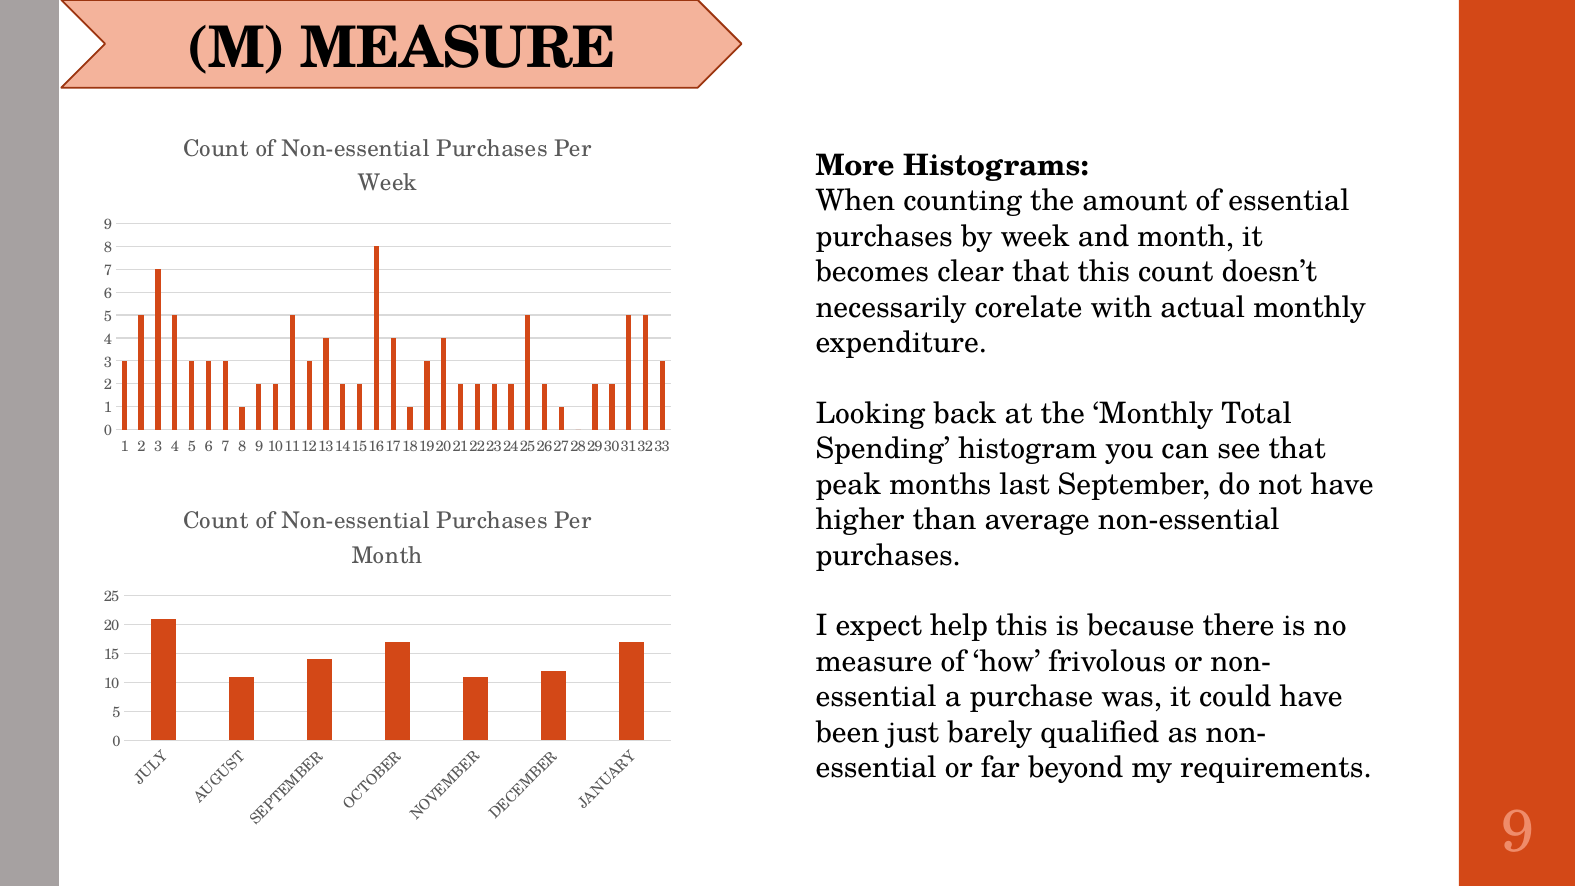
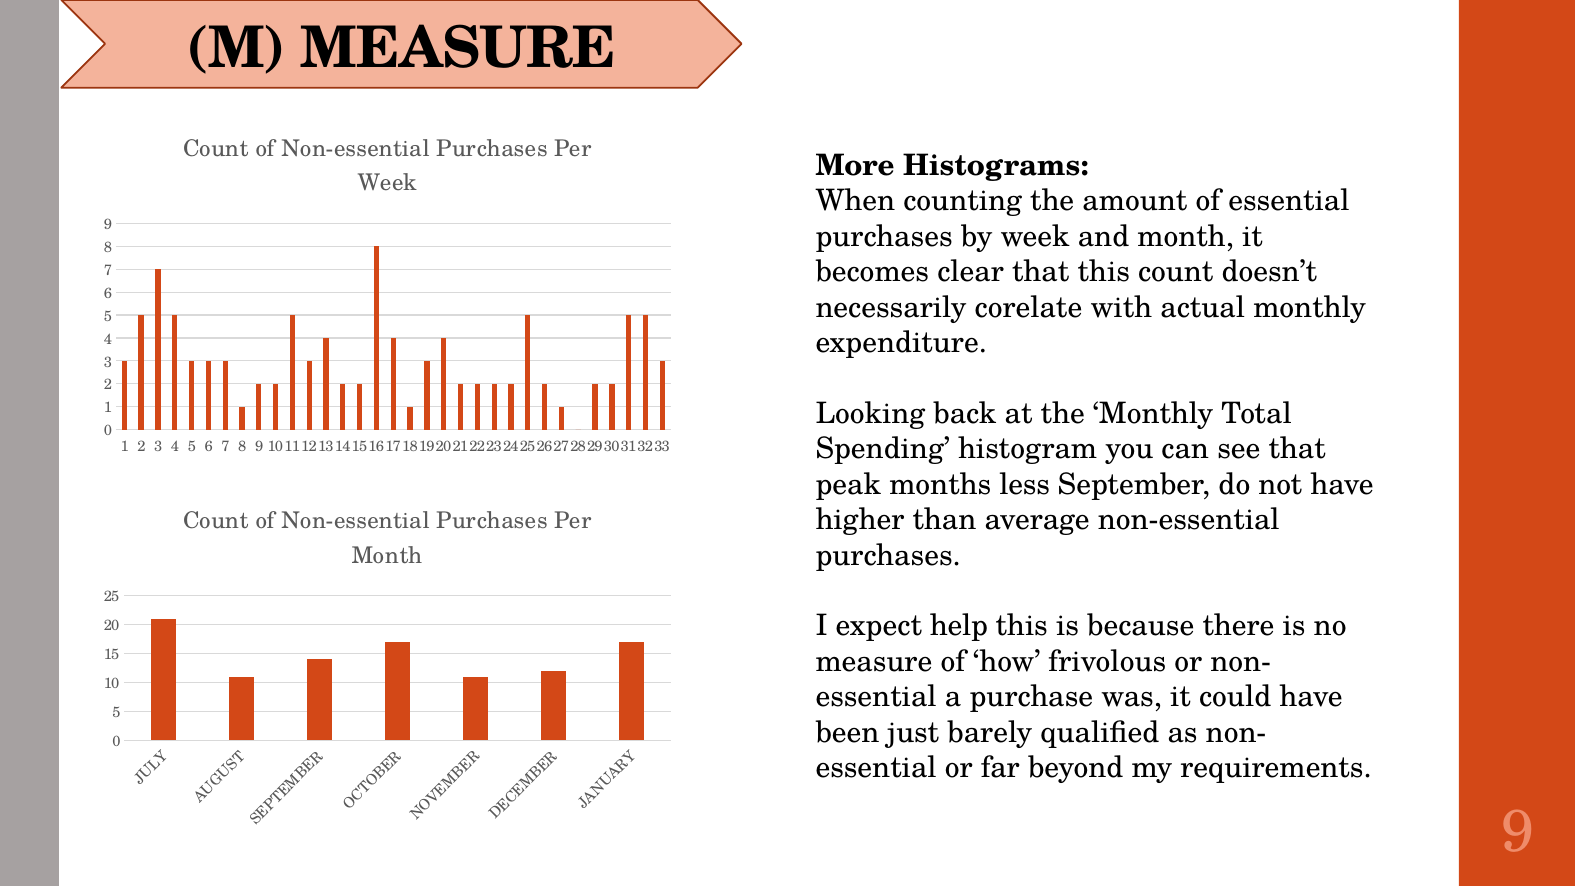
last: last -> less (1025, 484)
